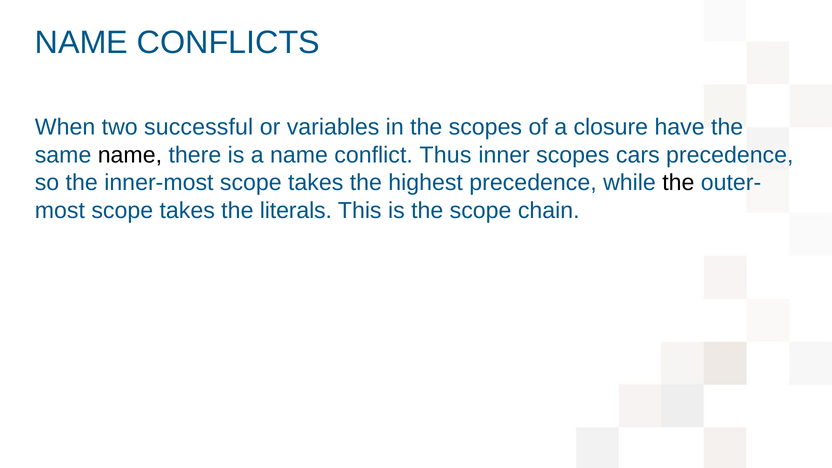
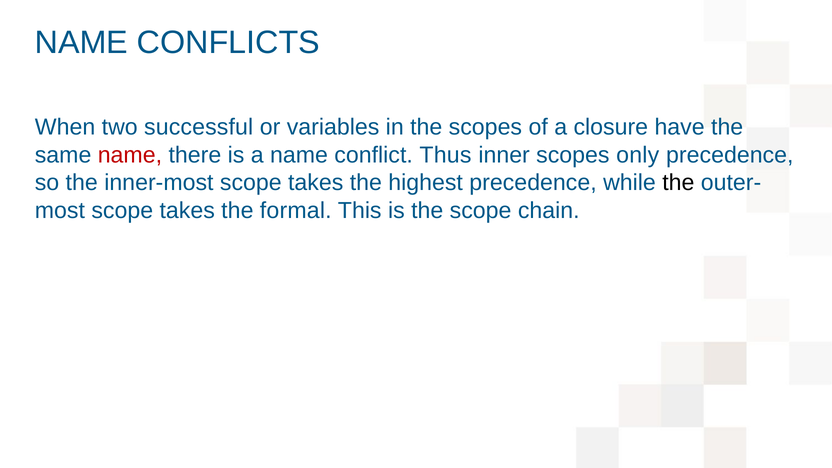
name colour: black -> red (130, 155)
cars: cars -> only (638, 155)
literals: literals -> formal (296, 210)
